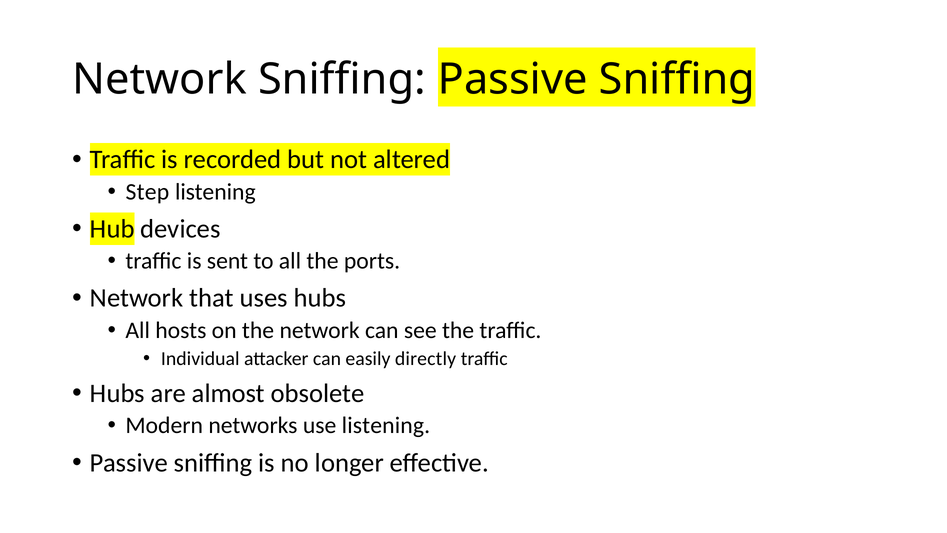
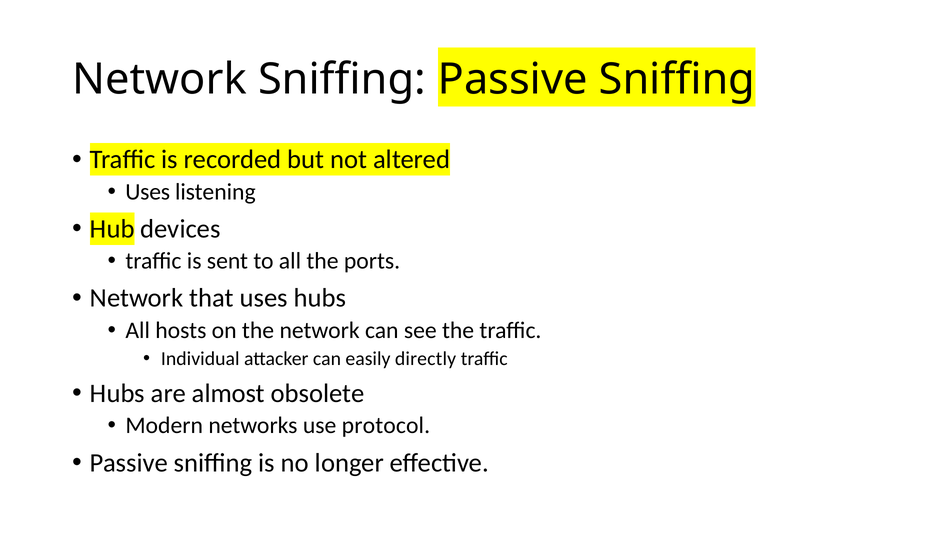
Step: Step -> Uses (148, 192)
use listening: listening -> protocol (386, 425)
